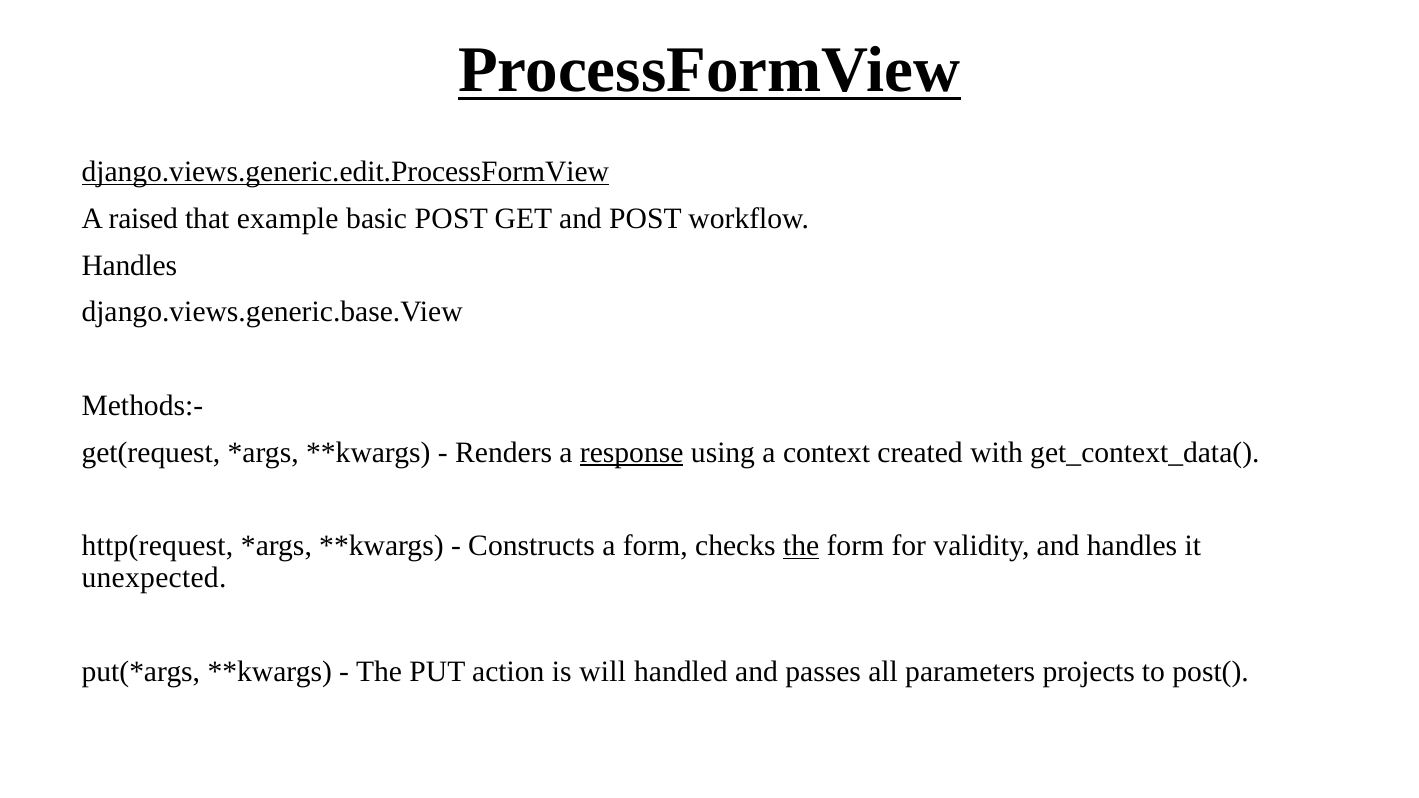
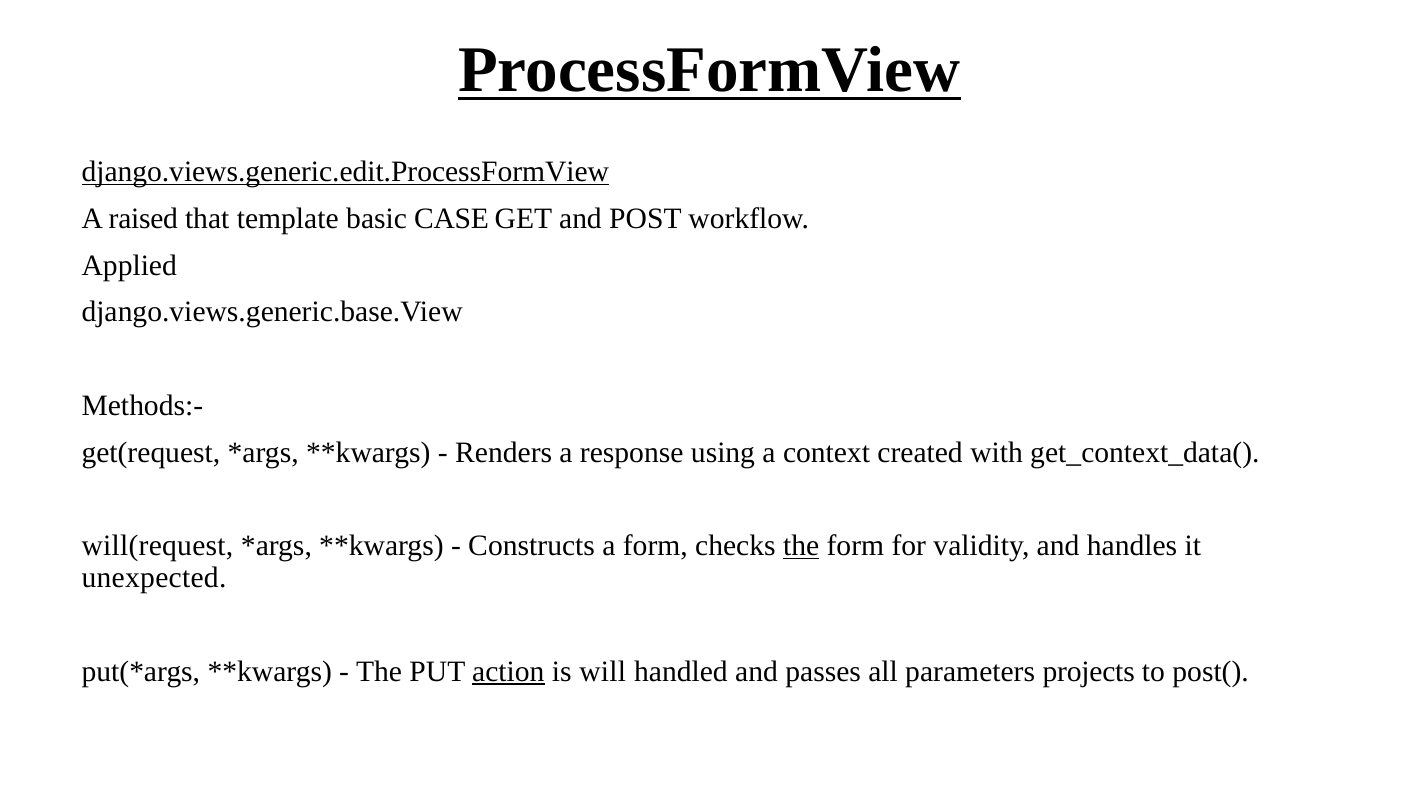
example: example -> template (288, 219)
basic POST: POST -> CASE (452, 219)
Handles: Handles -> Applied (129, 265)
response underline: present -> none (632, 452)
http(request: http(request -> will(request (157, 546)
action underline: none -> present (508, 671)
